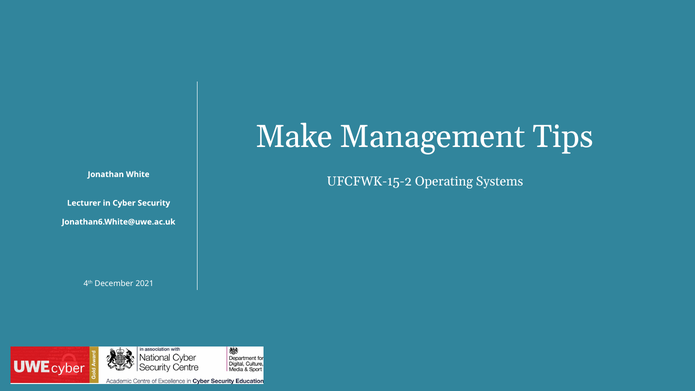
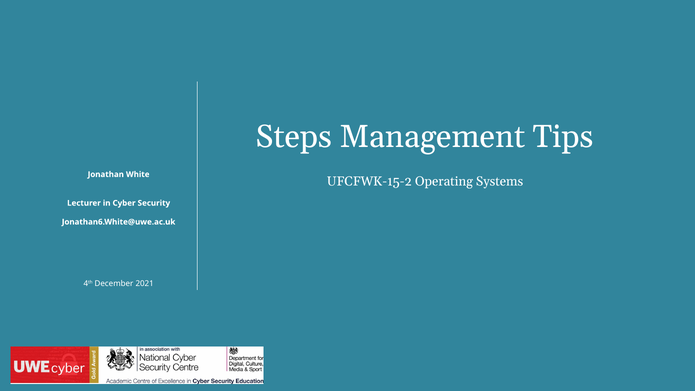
Make: Make -> Steps (294, 137)
